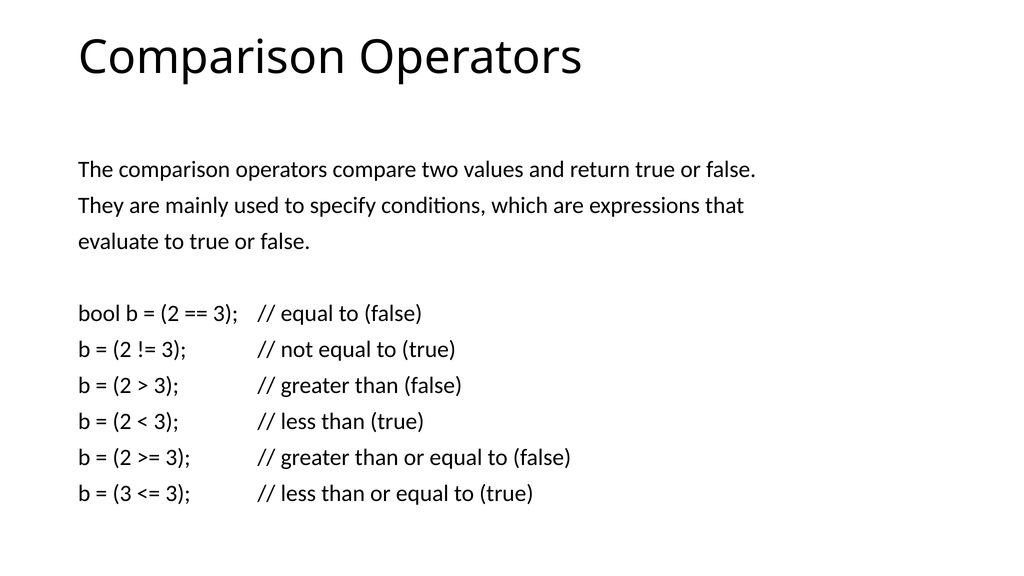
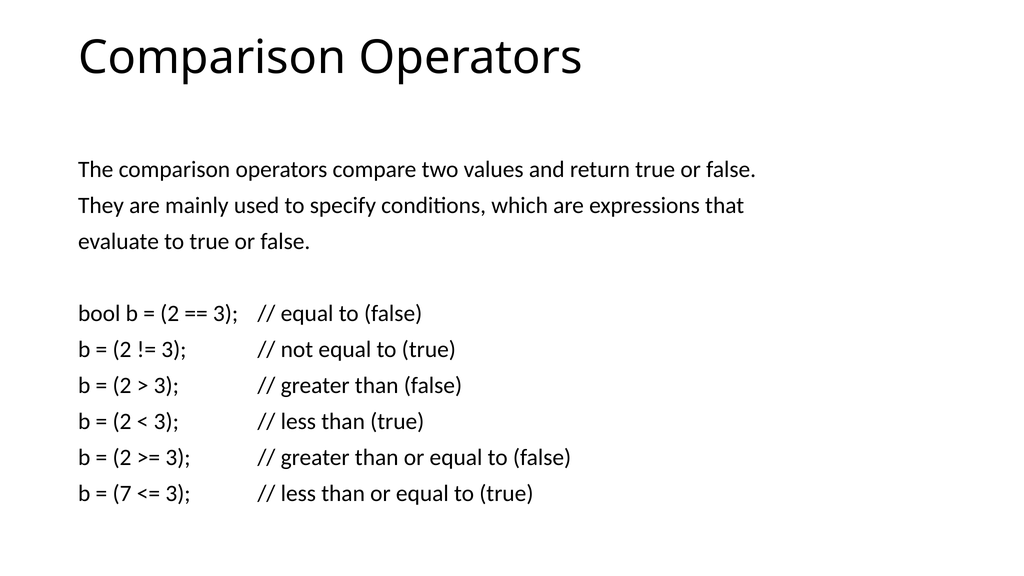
3: 3 -> 7 (122, 494)
